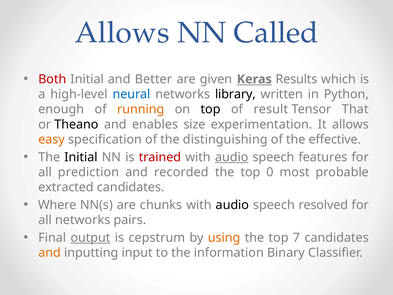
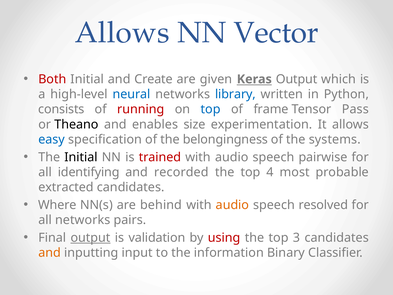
Called: Called -> Vector (276, 33)
Better: Better -> Create (154, 79)
Keras Results: Results -> Output (297, 79)
library colour: black -> blue (235, 94)
enough: enough -> consists (61, 109)
running colour: orange -> red (141, 109)
top colour: black -> blue (211, 109)
result: result -> frame (271, 109)
That: That -> Pass (355, 109)
easy colour: orange -> blue (52, 139)
distinguishing: distinguishing -> belongingness (225, 139)
effective: effective -> systems (335, 139)
audio underline: present -> none (232, 157)
features: features -> pairwise (323, 157)
prediction: prediction -> identifying (89, 172)
0: 0 -> 4 (270, 172)
chunks: chunks -> behind (161, 205)
audio colour: black -> orange (232, 205)
cepstrum: cepstrum -> validation (157, 238)
using colour: orange -> red (224, 238)
7: 7 -> 3 (297, 238)
